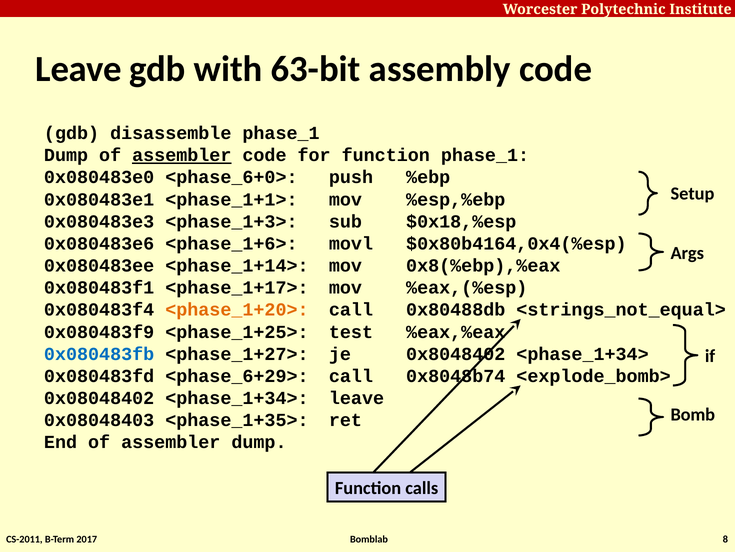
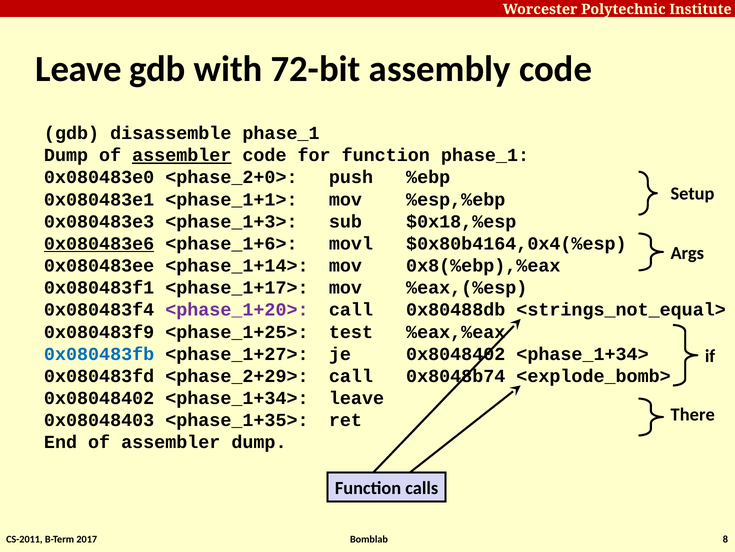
63-bit: 63-bit -> 72-bit (316, 69)
<phase_6+0>: <phase_6+0> -> <phase_2+0> (231, 177)
0x080483e6 underline: none -> present (99, 243)
<phase_1+20> colour: orange -> purple (237, 309)
<phase_6+29>: <phase_6+29> -> <phase_2+29> (237, 376)
Bomb: Bomb -> There (693, 414)
